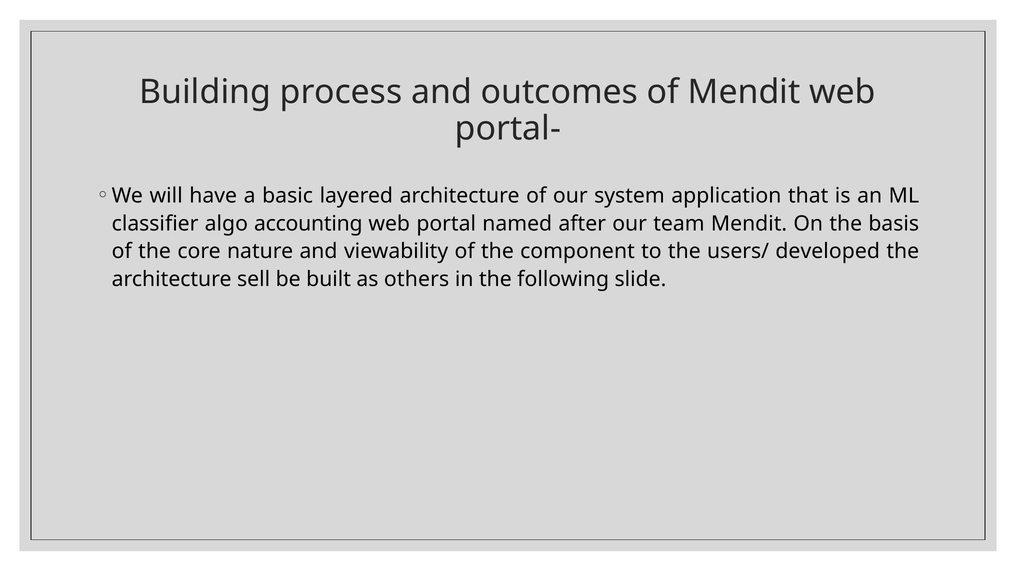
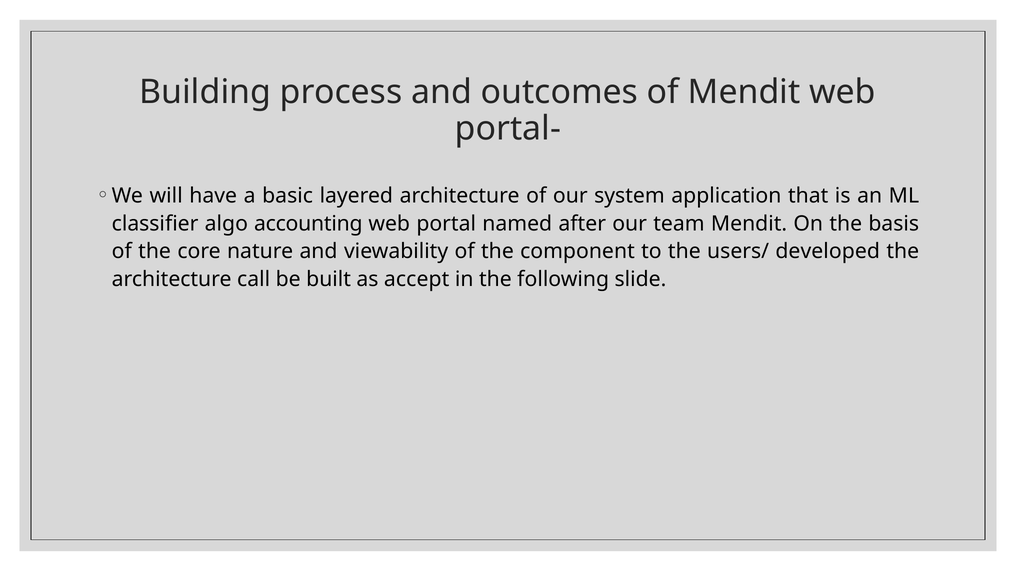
sell: sell -> call (254, 280)
others: others -> accept (417, 280)
